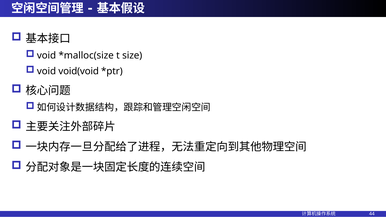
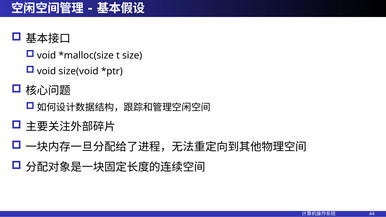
void(void: void(void -> size(void (79, 71)
